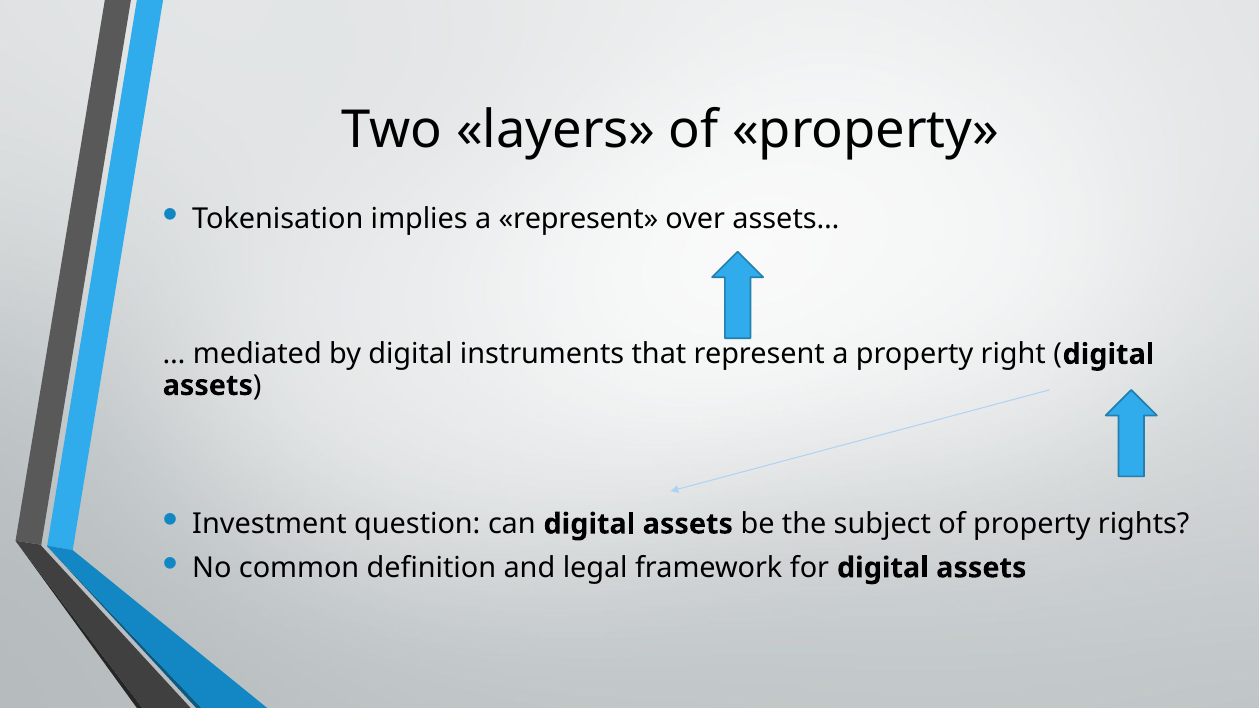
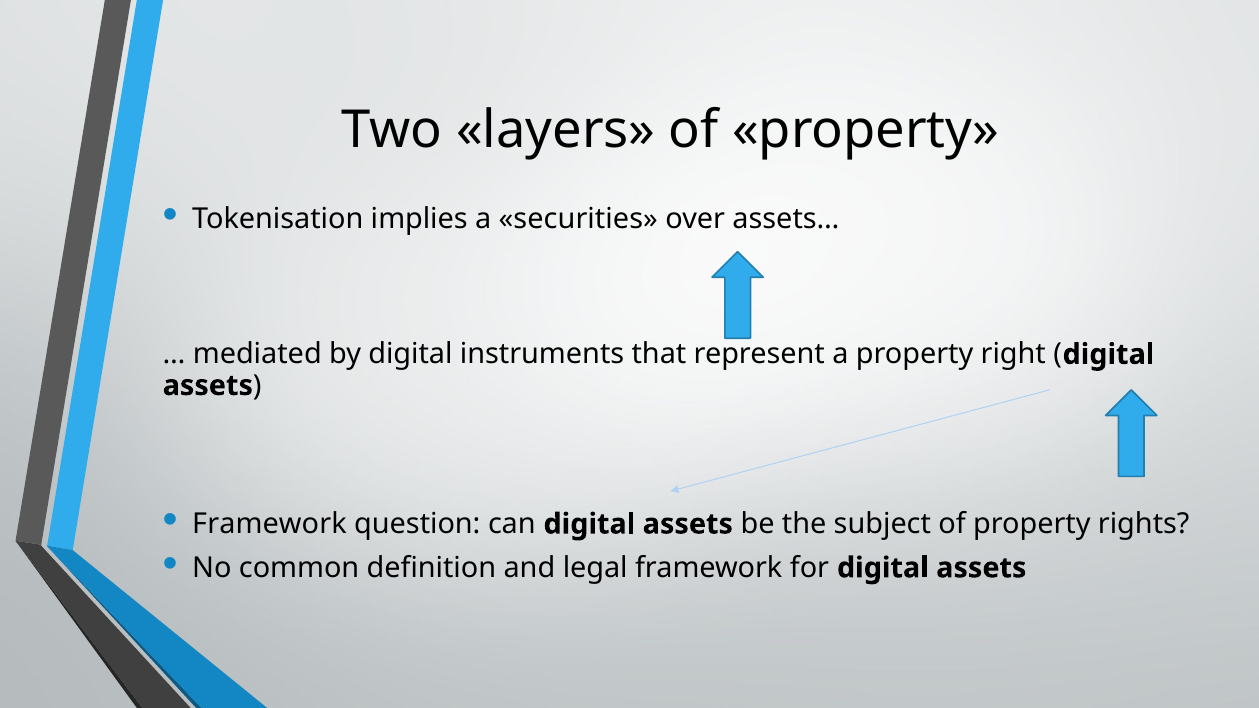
a represent: represent -> securities (578, 219)
Investment: Investment -> Framework (269, 524)
